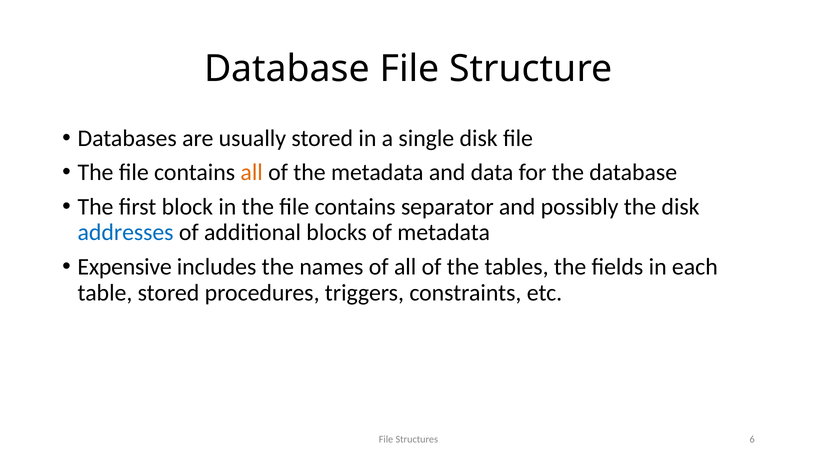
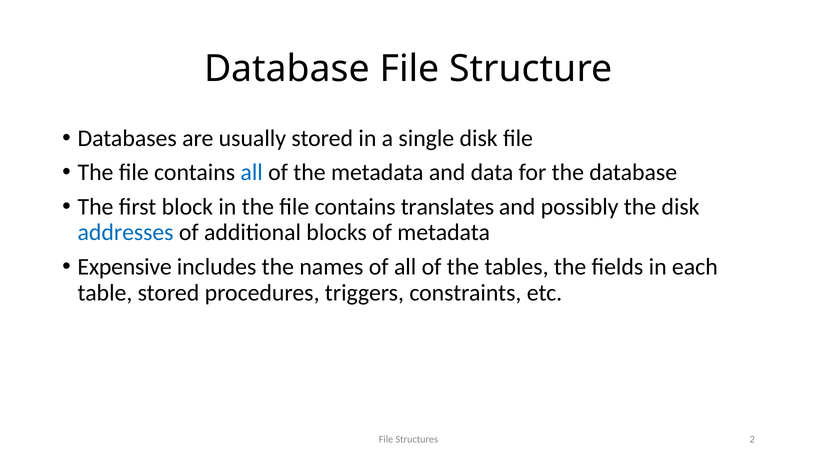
all colour: orange -> blue (252, 172)
separator: separator -> translates (447, 207)
6: 6 -> 2 (752, 439)
